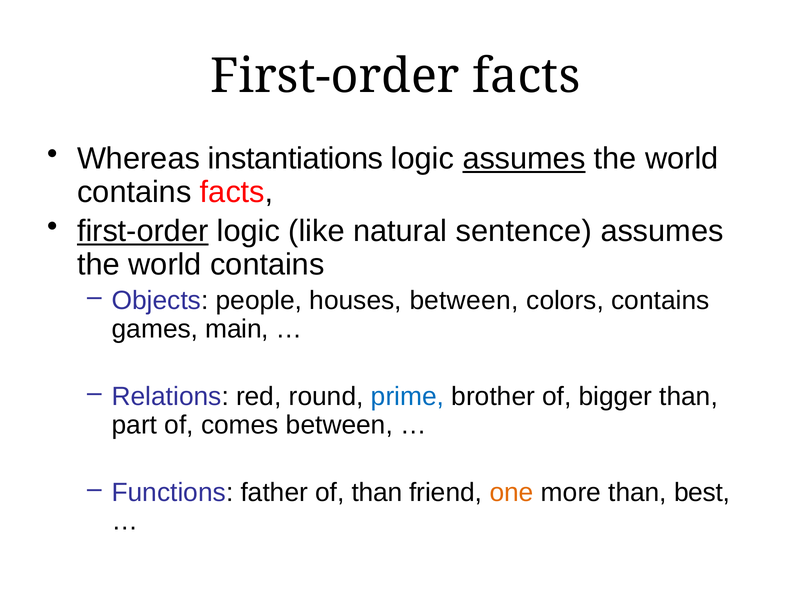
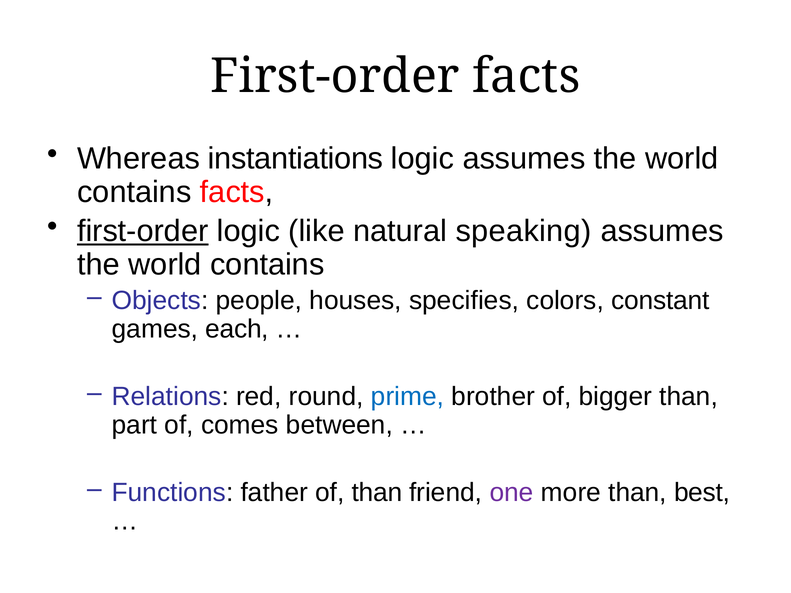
assumes underline: present -> none (524, 159)
sentence: sentence -> speaking (524, 231)
houses between: between -> specifies (464, 301)
colors contains: contains -> constant (660, 301)
main: main -> each (237, 329)
one colour: orange -> purple (512, 493)
